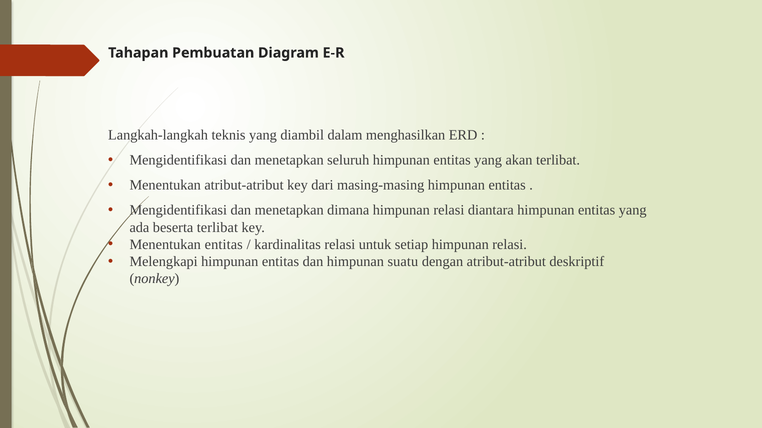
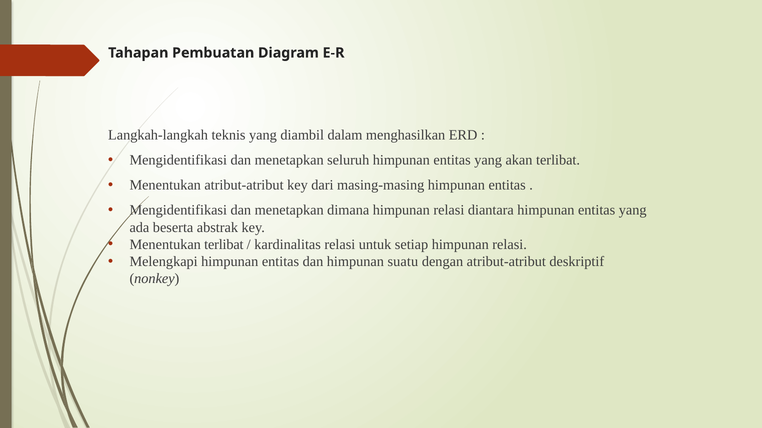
beserta terlibat: terlibat -> abstrak (217, 228)
Menentukan entitas: entitas -> terlibat (224, 245)
